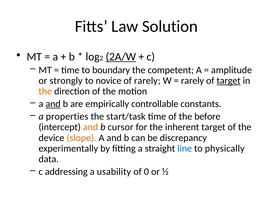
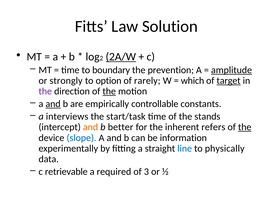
competent: competent -> prevention (171, 70)
amplitude underline: none -> present (232, 70)
novice: novice -> option (109, 81)
rarely: rarely -> which (193, 81)
the colour: orange -> purple (45, 91)
the underline: none -> present (109, 91)
properties: properties -> interviews (67, 116)
before: before -> stands (207, 116)
cursor: cursor -> better (121, 127)
inherent target: target -> refers (213, 127)
the underline: none -> present (245, 127)
slope colour: orange -> blue (82, 138)
discrepancy: discrepancy -> information (183, 138)
addressing: addressing -> retrievable (66, 171)
usability: usability -> required (114, 171)
0: 0 -> 3 (146, 171)
